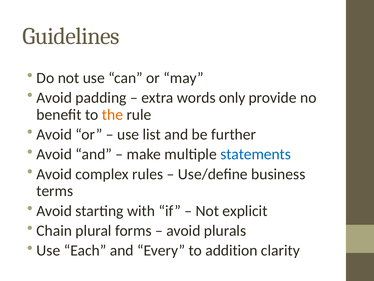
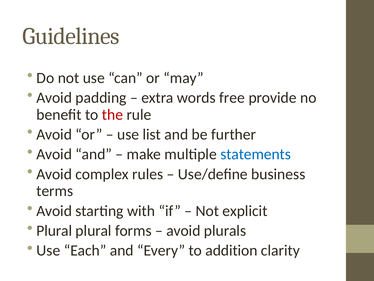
only: only -> free (232, 98)
the colour: orange -> red (112, 114)
Chain: Chain -> Plural (54, 230)
